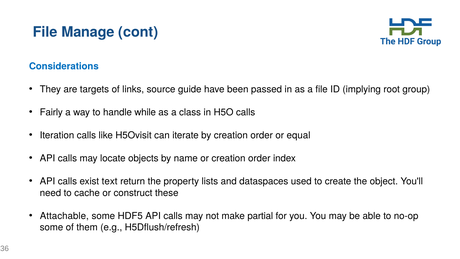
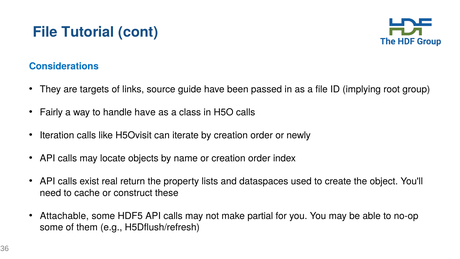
Manage: Manage -> Tutorial (88, 32)
handle while: while -> have (145, 112)
equal: equal -> newly (299, 135)
text: text -> real (110, 181)
